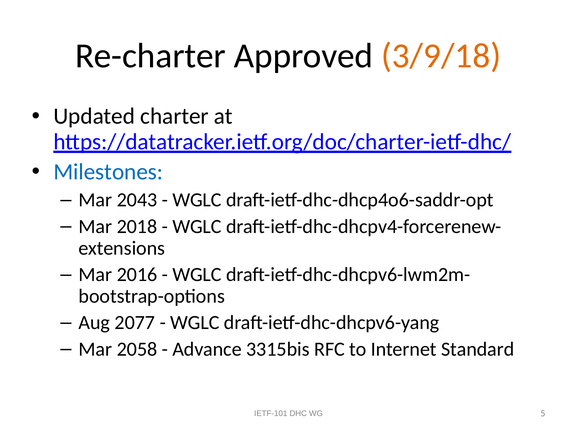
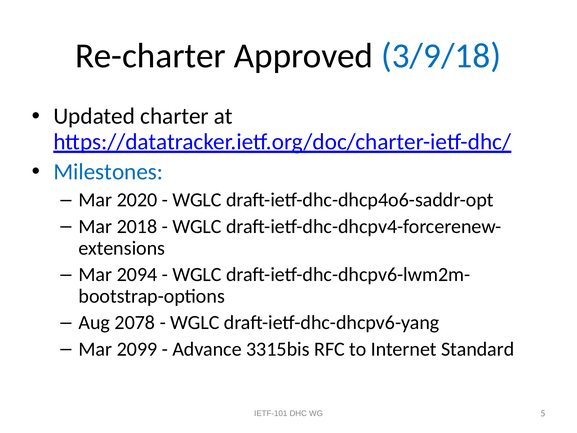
3/9/18 colour: orange -> blue (441, 56)
2043: 2043 -> 2020 (137, 200)
2016: 2016 -> 2094 (137, 274)
2077: 2077 -> 2078 (135, 322)
2058: 2058 -> 2099 (137, 349)
